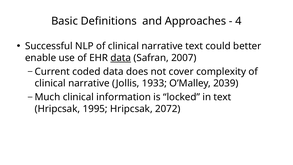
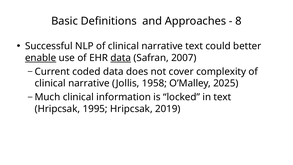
4: 4 -> 8 (238, 21)
enable underline: none -> present (41, 58)
1933: 1933 -> 1958 (154, 83)
2039: 2039 -> 2025 (226, 83)
2072: 2072 -> 2019 (168, 109)
